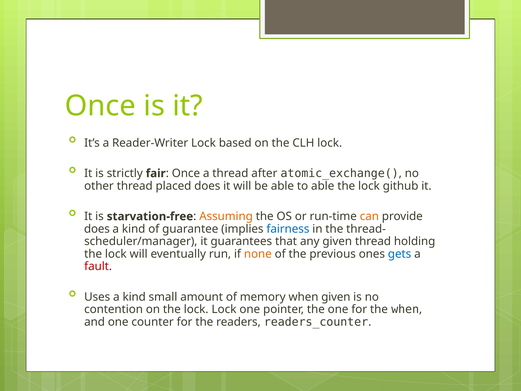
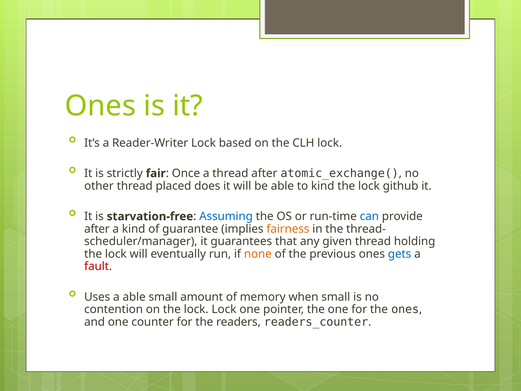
Once: Once -> Ones (100, 106)
to able: able -> kind (323, 186)
Assuming colour: orange -> blue (226, 216)
can colour: orange -> blue (369, 216)
does: does -> after (97, 229)
fairness colour: blue -> orange (288, 229)
Uses a kind: kind -> able (134, 297)
when given: given -> small (336, 297)
the when: when -> ones (405, 309)
